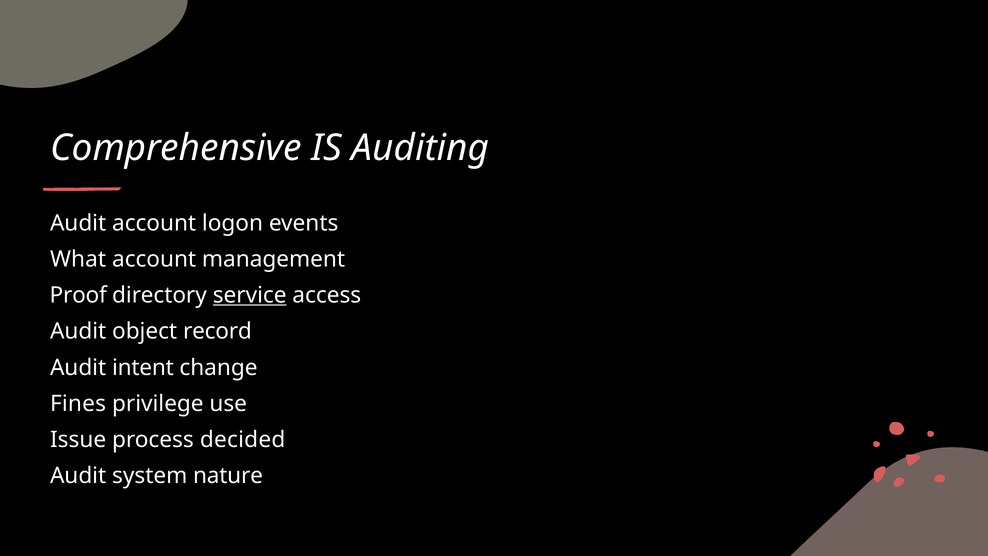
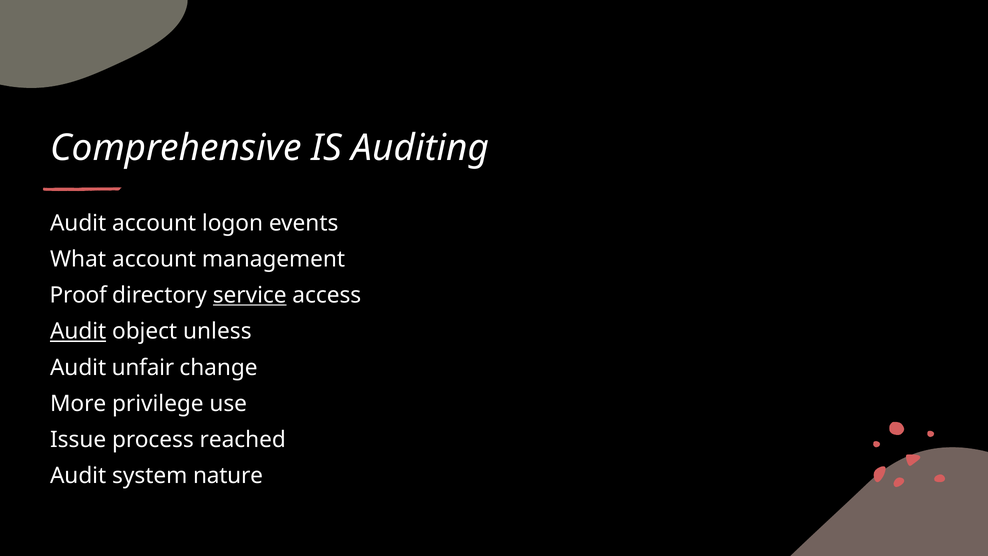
Audit underline: none -> present (78, 331)
record: record -> unless (217, 331)
intent: intent -> unfair (143, 367)
Fines: Fines -> More (78, 404)
decided: decided -> reached (243, 440)
